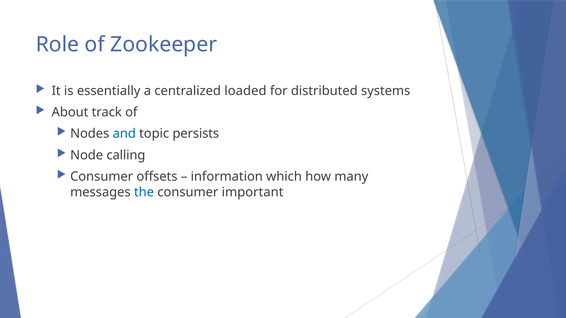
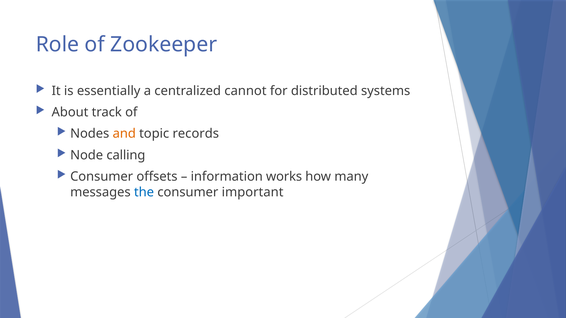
loaded: loaded -> cannot (245, 91)
and colour: blue -> orange (124, 134)
persists: persists -> records (196, 134)
which: which -> works (284, 177)
